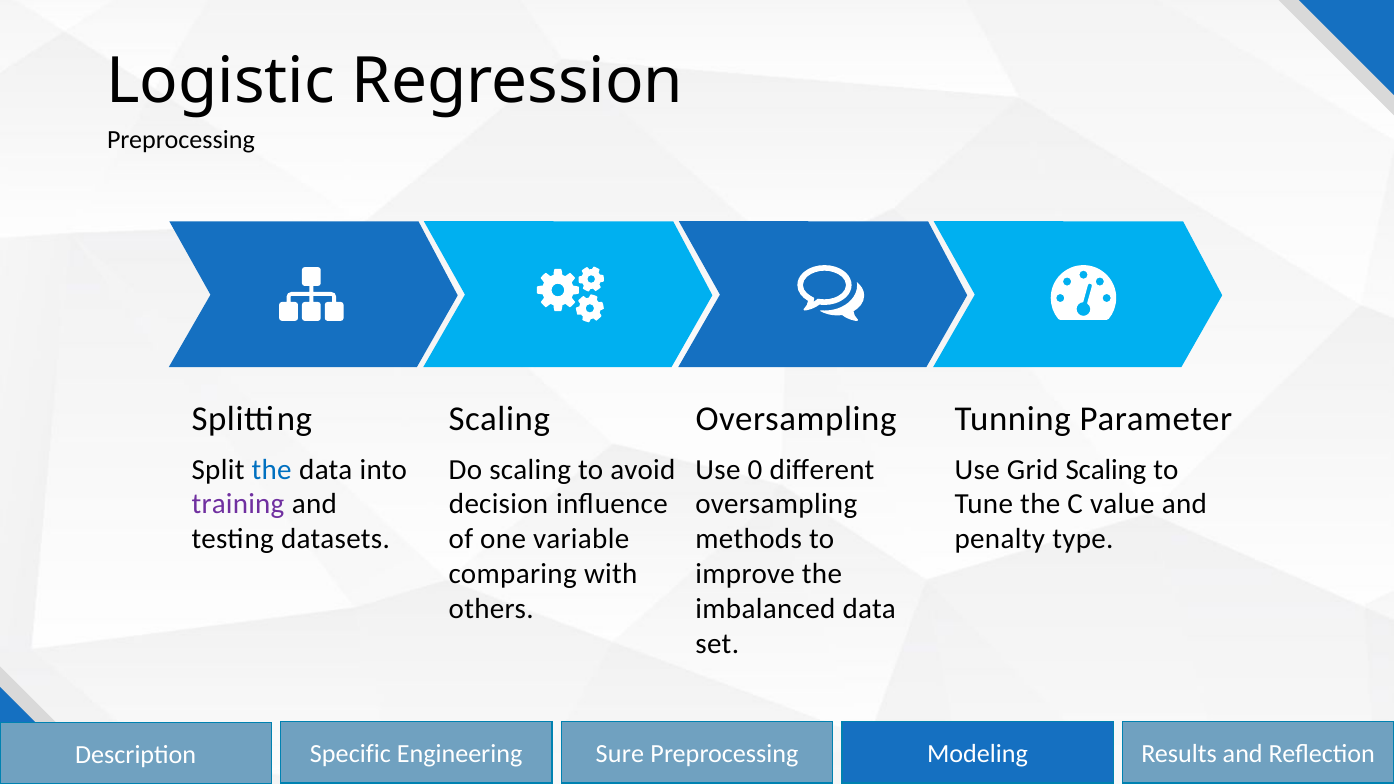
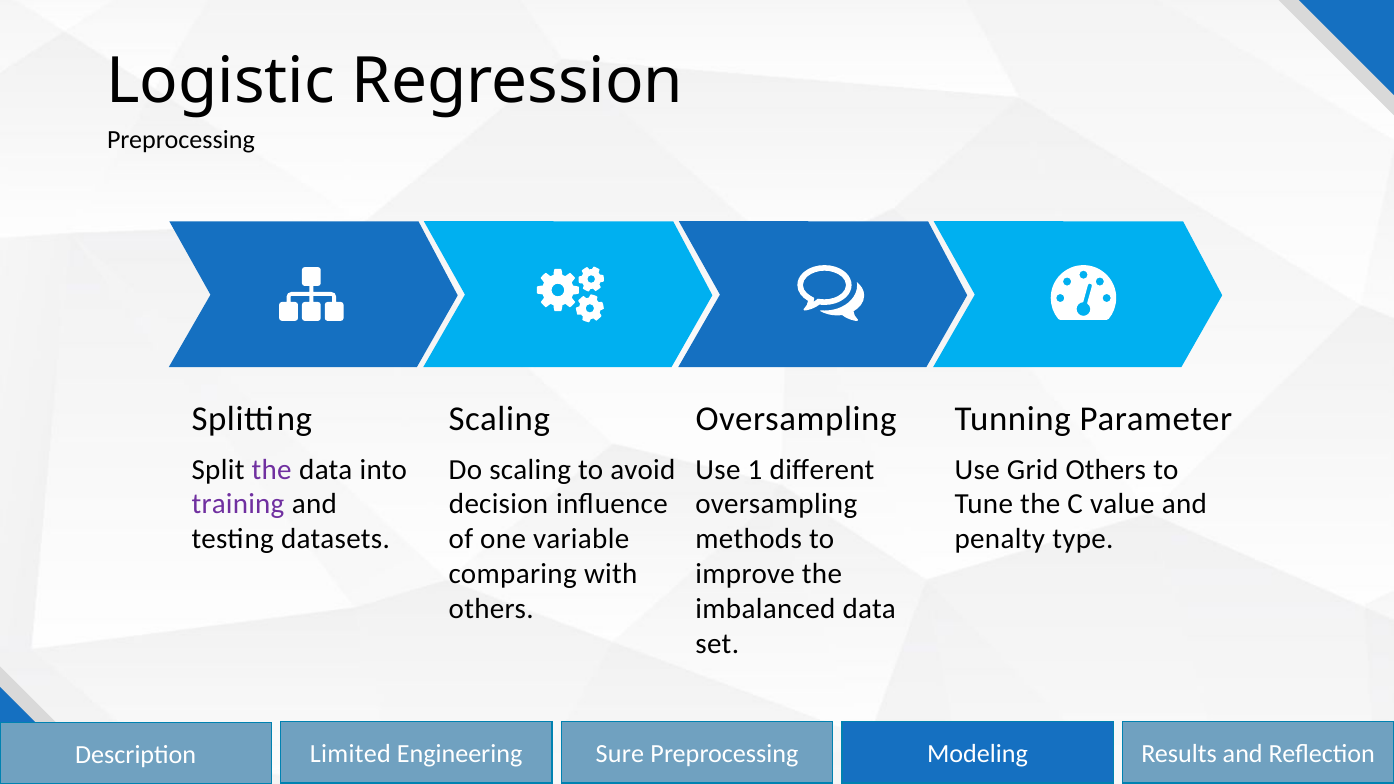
0: 0 -> 1 (755, 470)
the colour: blue -> purple (272, 470)
Grid Scaling: Scaling -> Others (1106, 470)
Specific: Specific -> Limited (350, 754)
